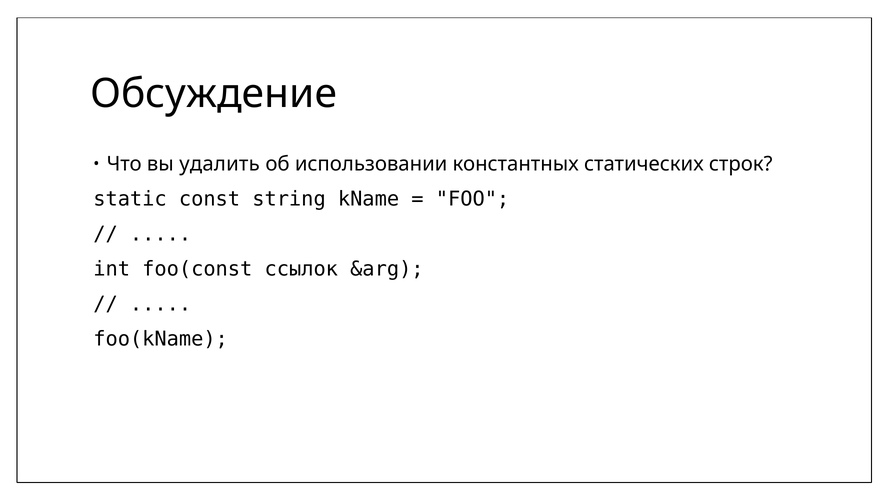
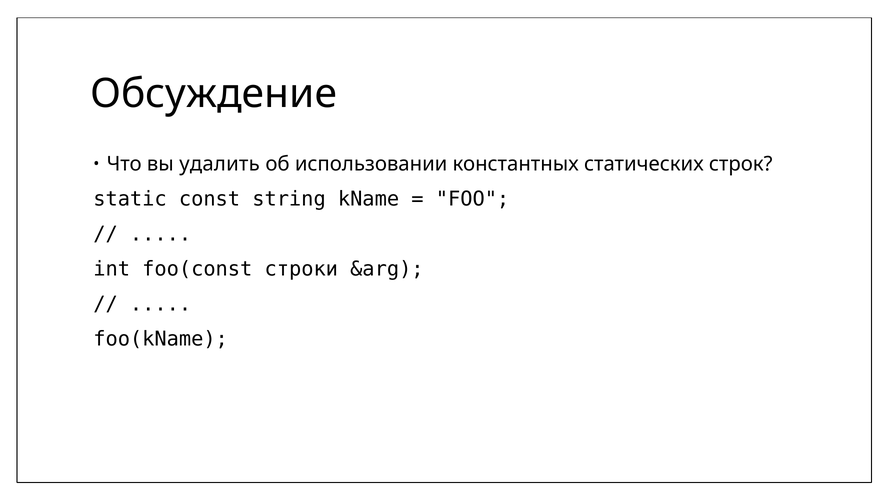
ссылок: ссылок -> строки (301, 269)
